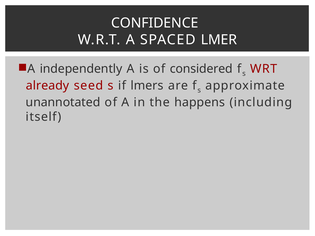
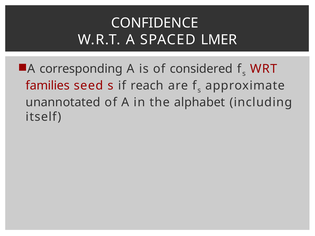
independently: independently -> corresponding (81, 69)
already: already -> families (48, 86)
lmers: lmers -> reach (147, 86)
happens: happens -> alphabet (200, 102)
